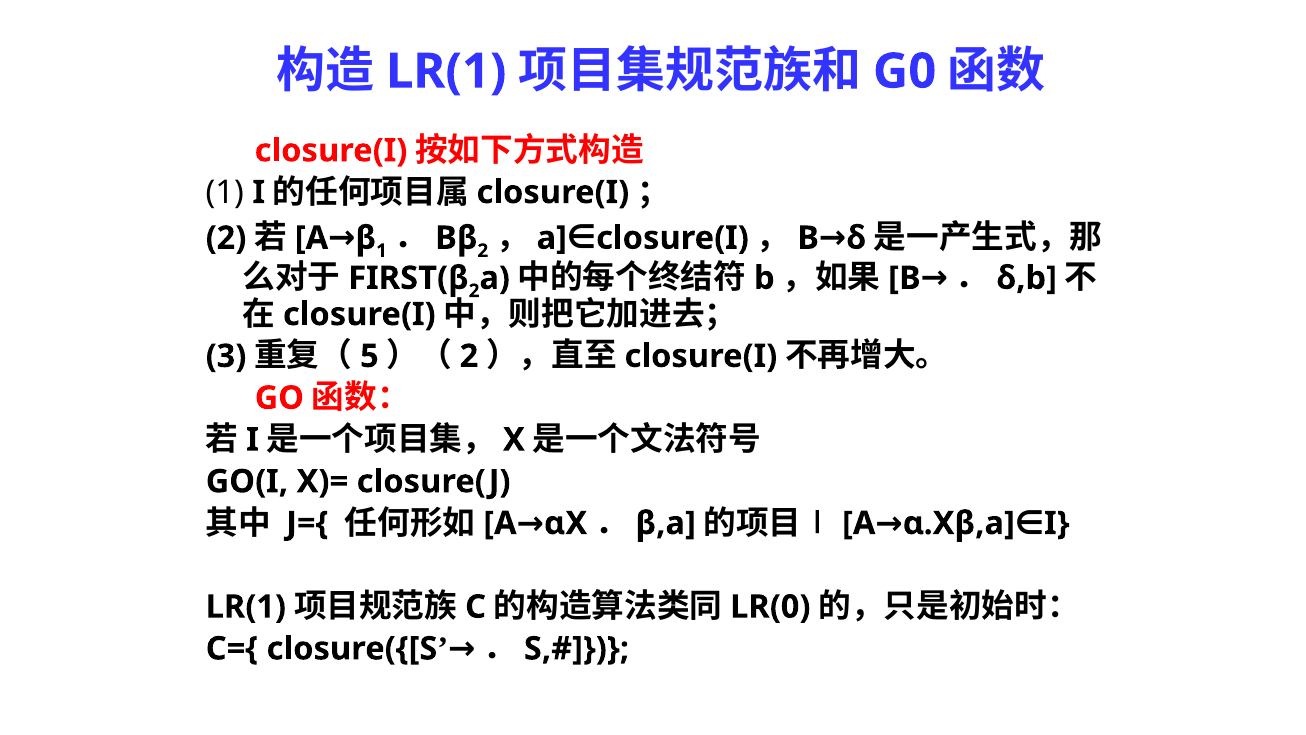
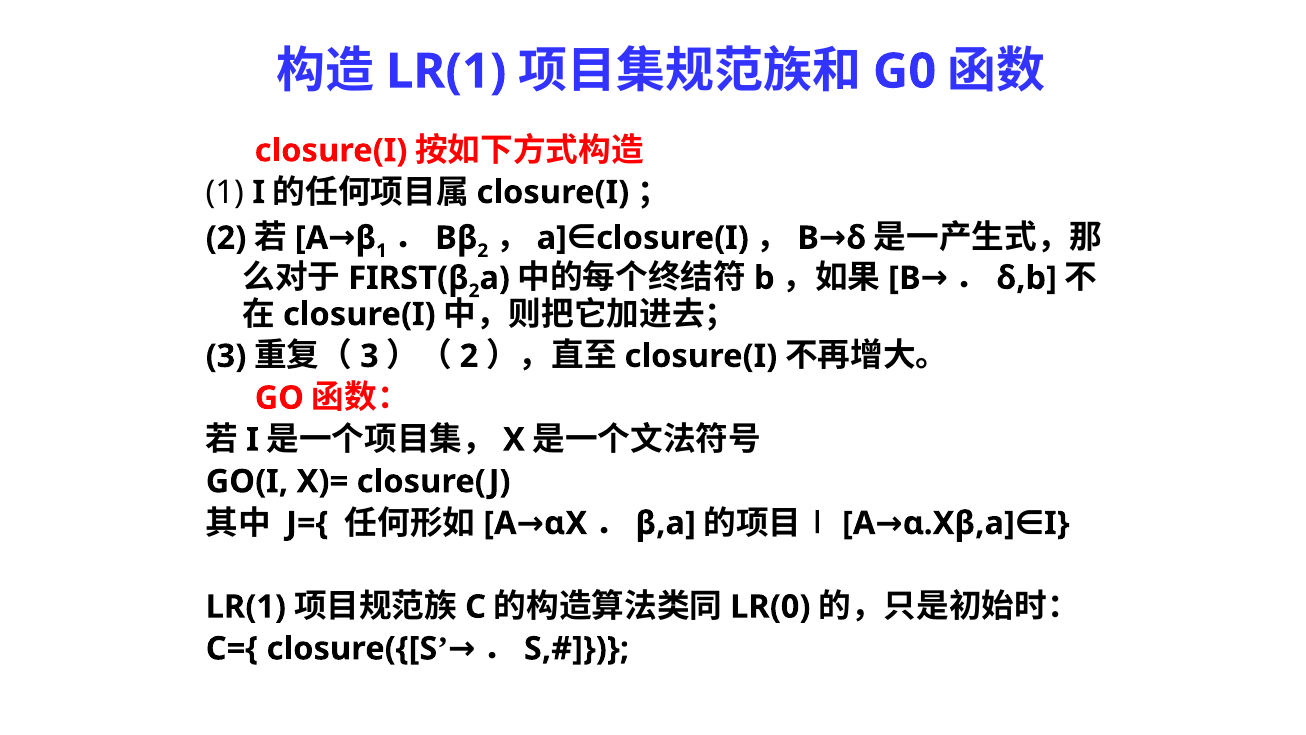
5: 5 -> 3 (369, 356)
